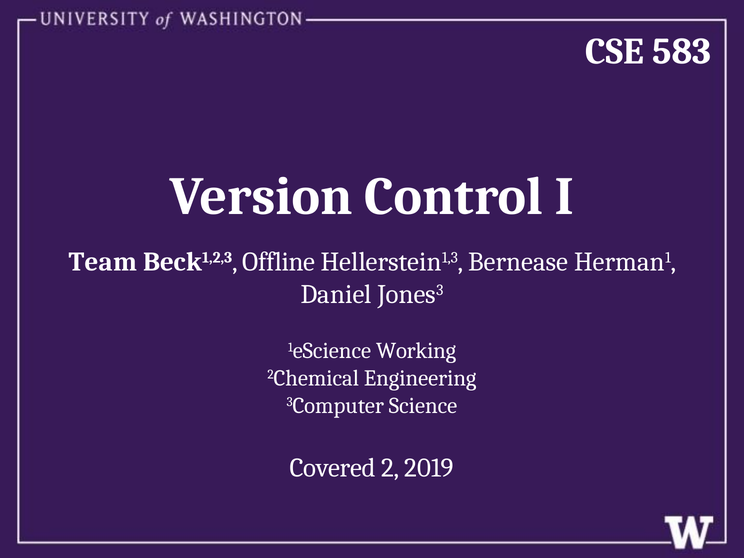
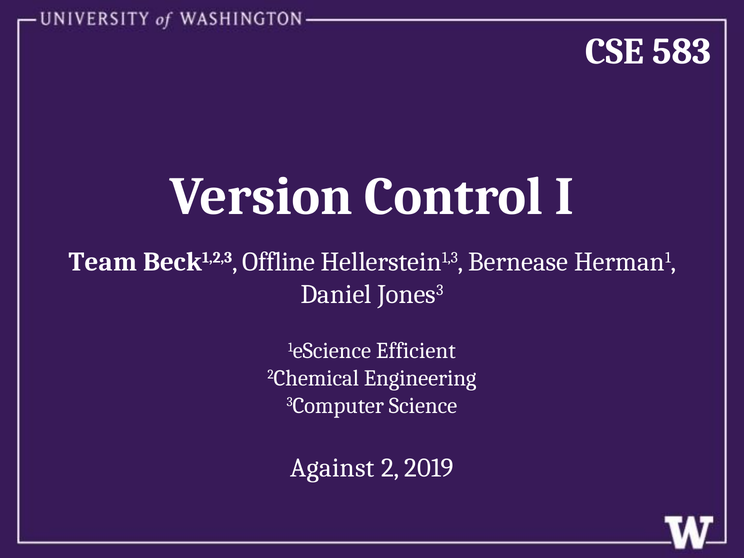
Working: Working -> Efficient (416, 351)
Covered: Covered -> Against (333, 468)
